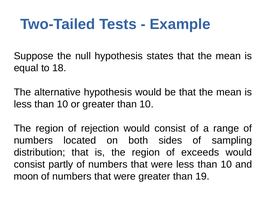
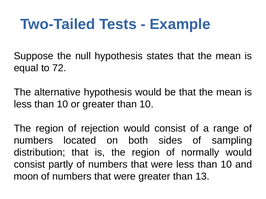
18: 18 -> 72 (59, 68)
exceeds: exceeds -> normally (200, 153)
19: 19 -> 13 (202, 177)
